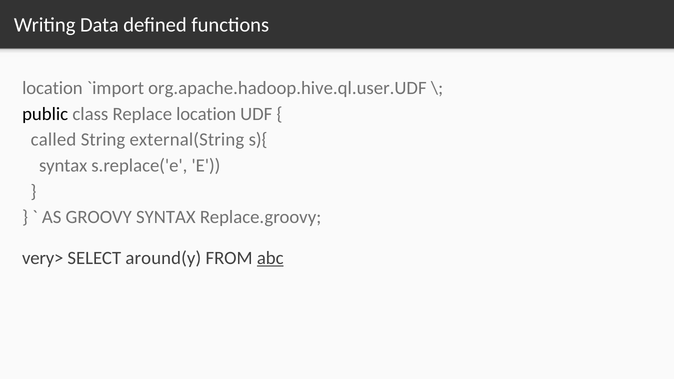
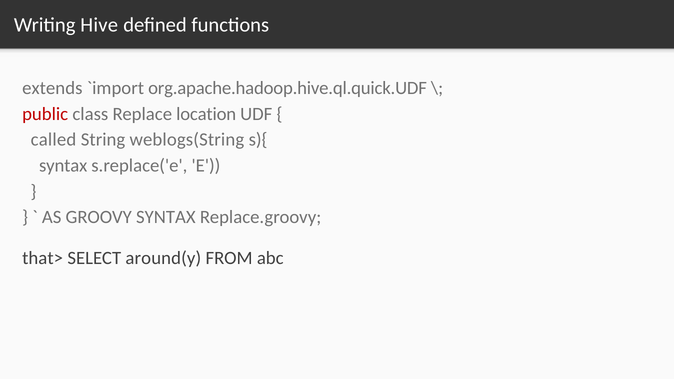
Data: Data -> Hive (99, 25)
location: location -> extends (52, 88)
org.apache.hadoop.hive.ql.user.UDF: org.apache.hadoop.hive.ql.user.UDF -> org.apache.hadoop.hive.ql.quick.UDF (288, 88)
public colour: black -> red (45, 114)
external(String: external(String -> weblogs(String (187, 140)
very>: very> -> that> (43, 258)
abc underline: present -> none (270, 258)
